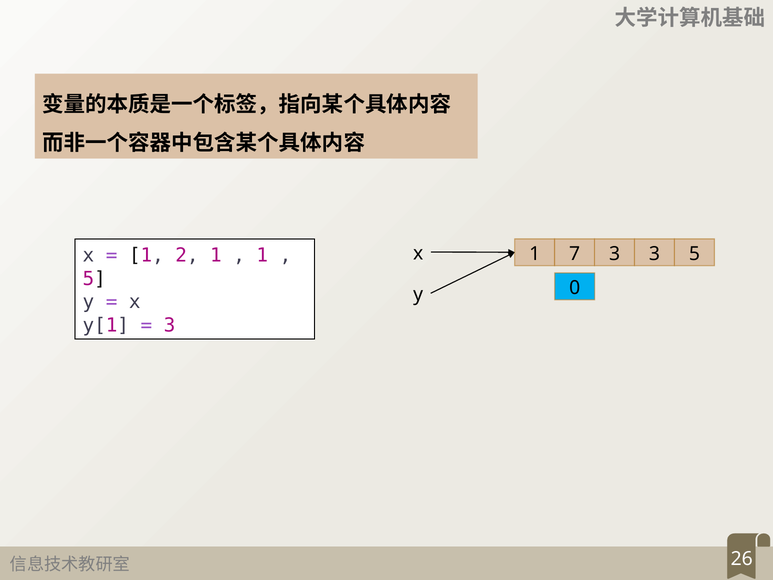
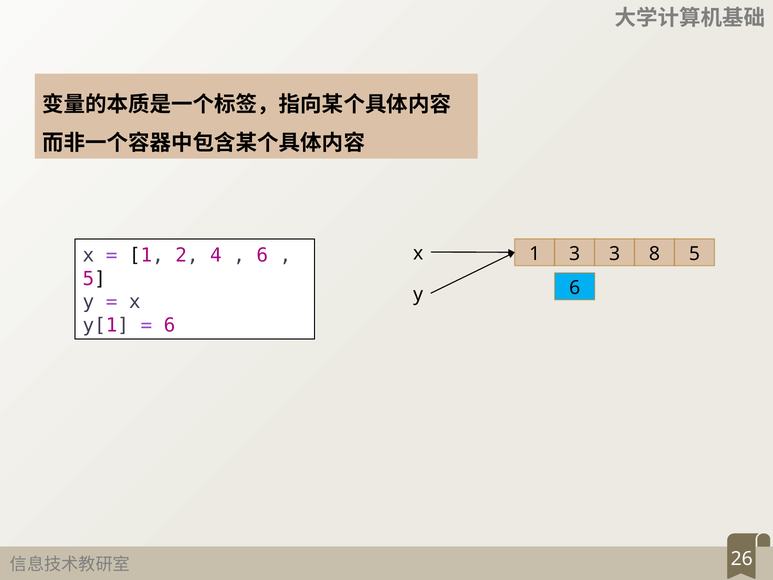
2 1: 1 -> 4 (216, 255)
1: 1 -> 6 (262, 255)
1 7: 7 -> 3 (575, 254)
3 3: 3 -> 8 (655, 254)
y 0: 0 -> 6 (575, 288)
3: 3 -> 6 (170, 325)
